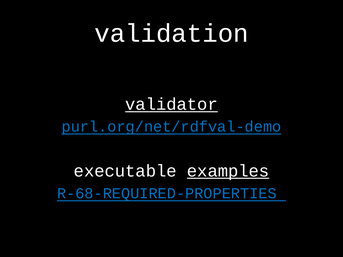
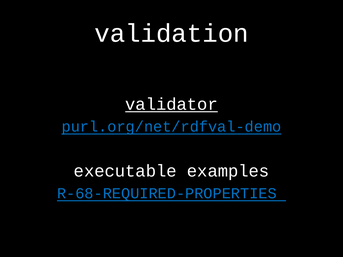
examples underline: present -> none (228, 171)
